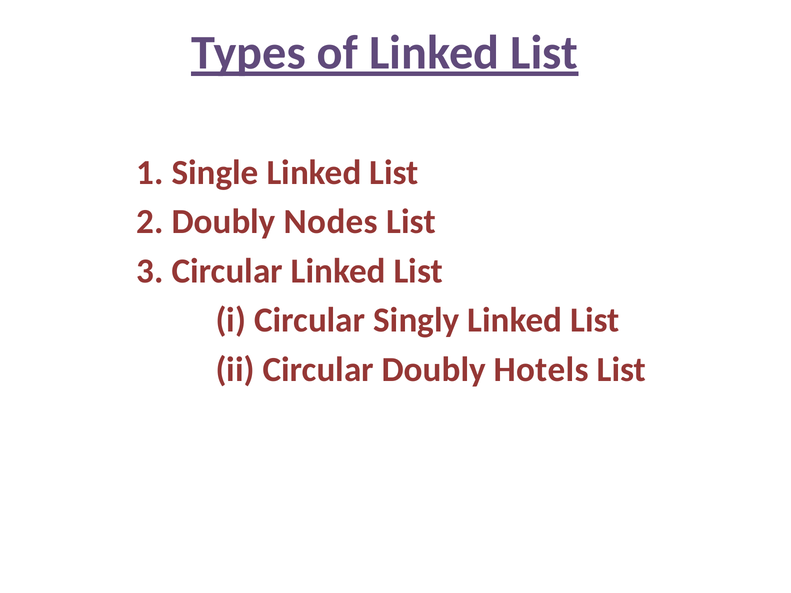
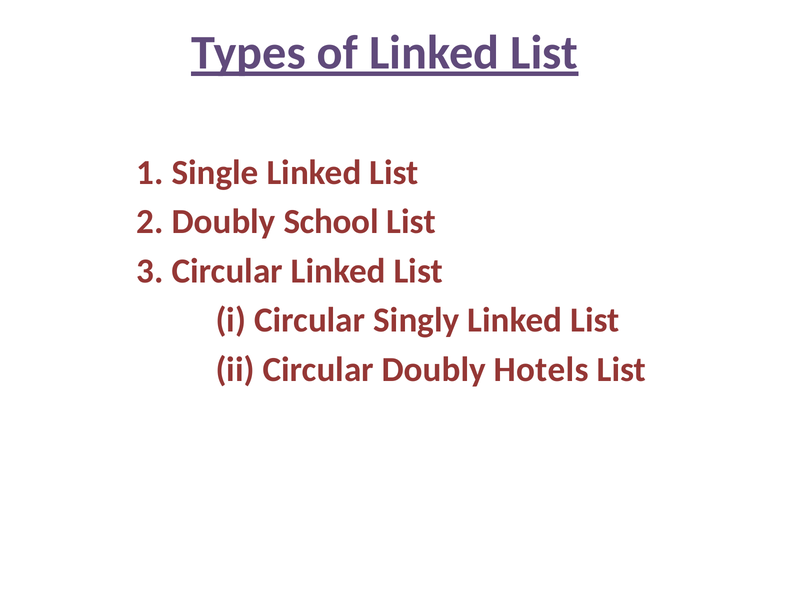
Nodes: Nodes -> School (331, 222)
